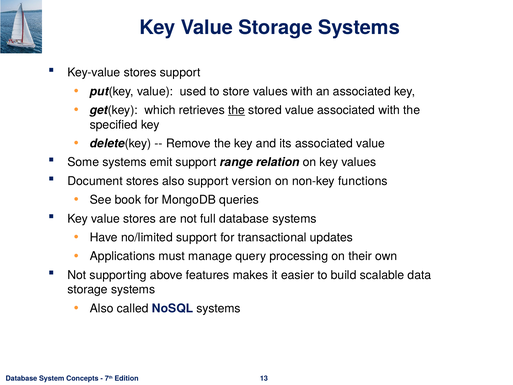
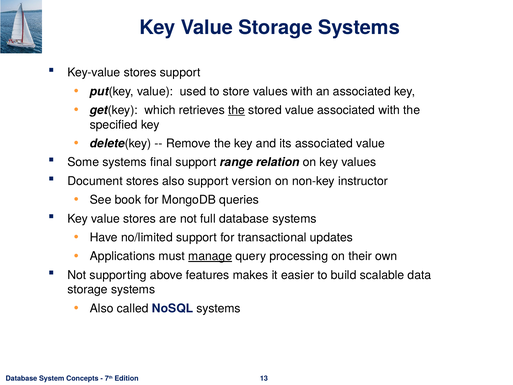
emit: emit -> final (161, 162)
functions: functions -> instructor (363, 181)
manage underline: none -> present (210, 256)
